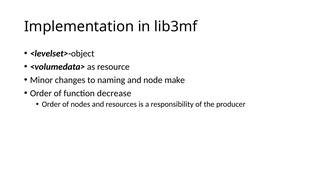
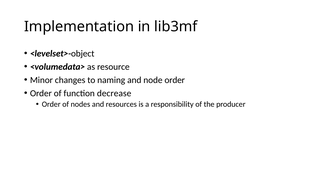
node make: make -> order (175, 80)
